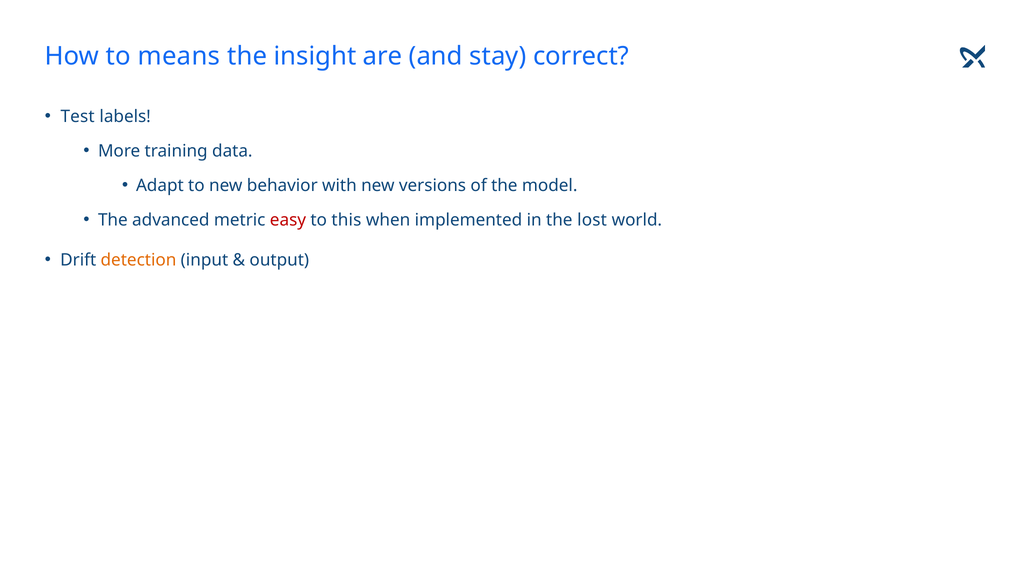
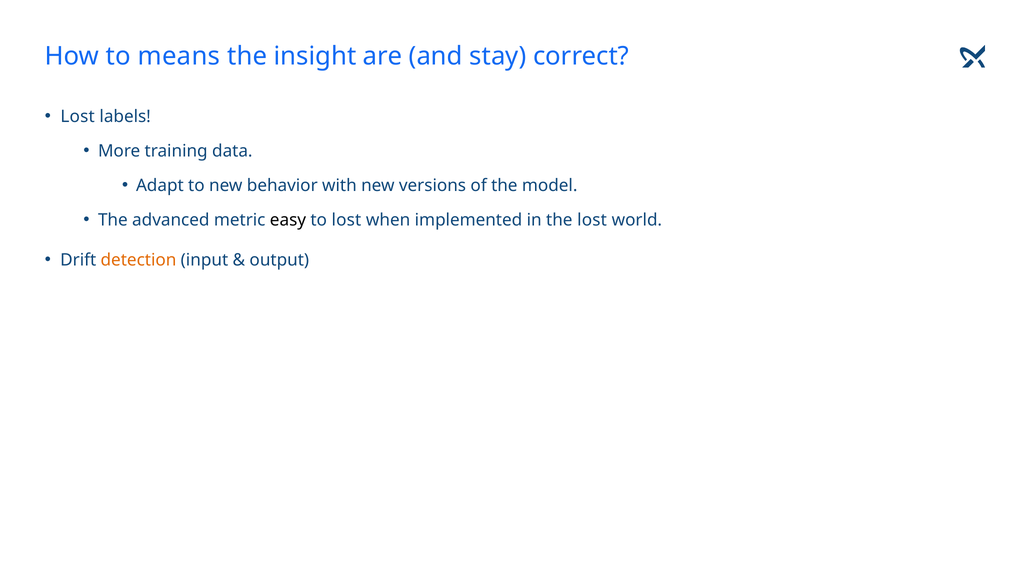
Test: Test -> Lost (78, 116)
easy colour: red -> black (288, 220)
to this: this -> lost (346, 220)
